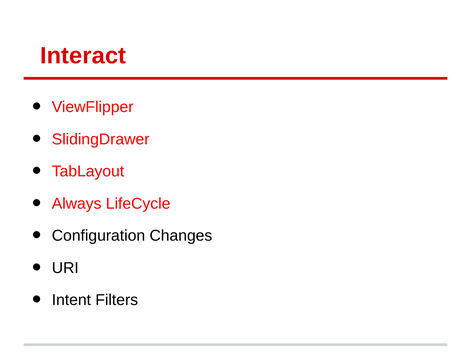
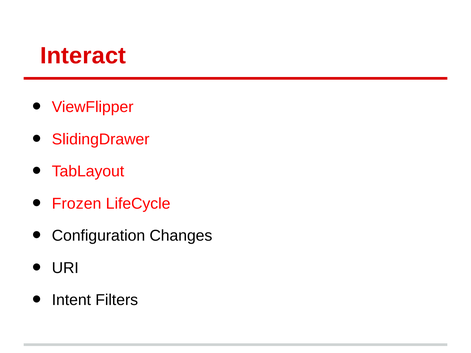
Always: Always -> Frozen (77, 204)
